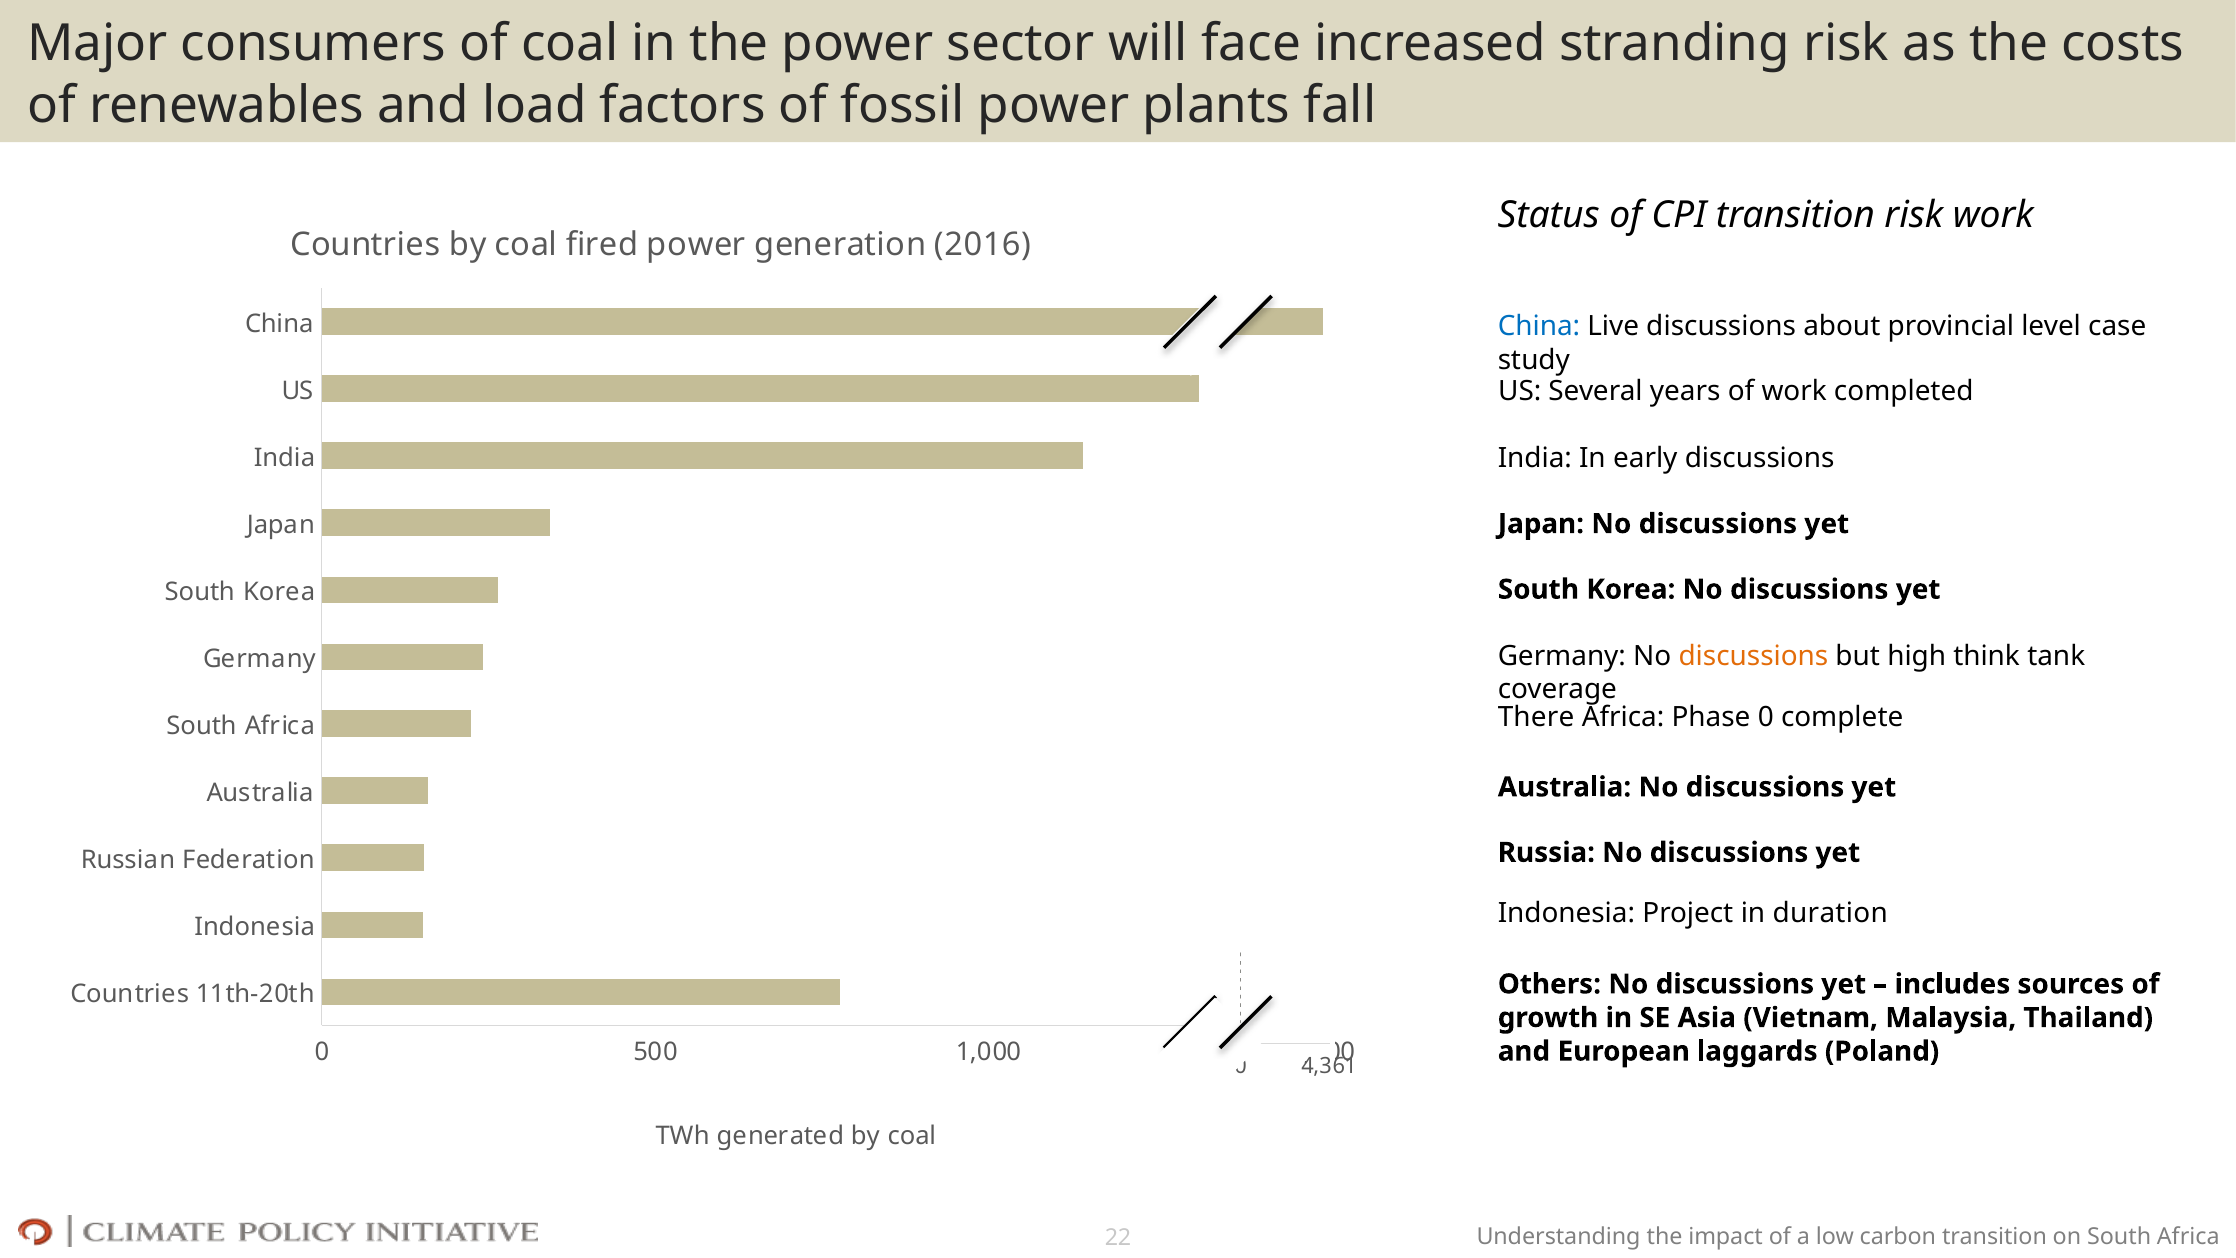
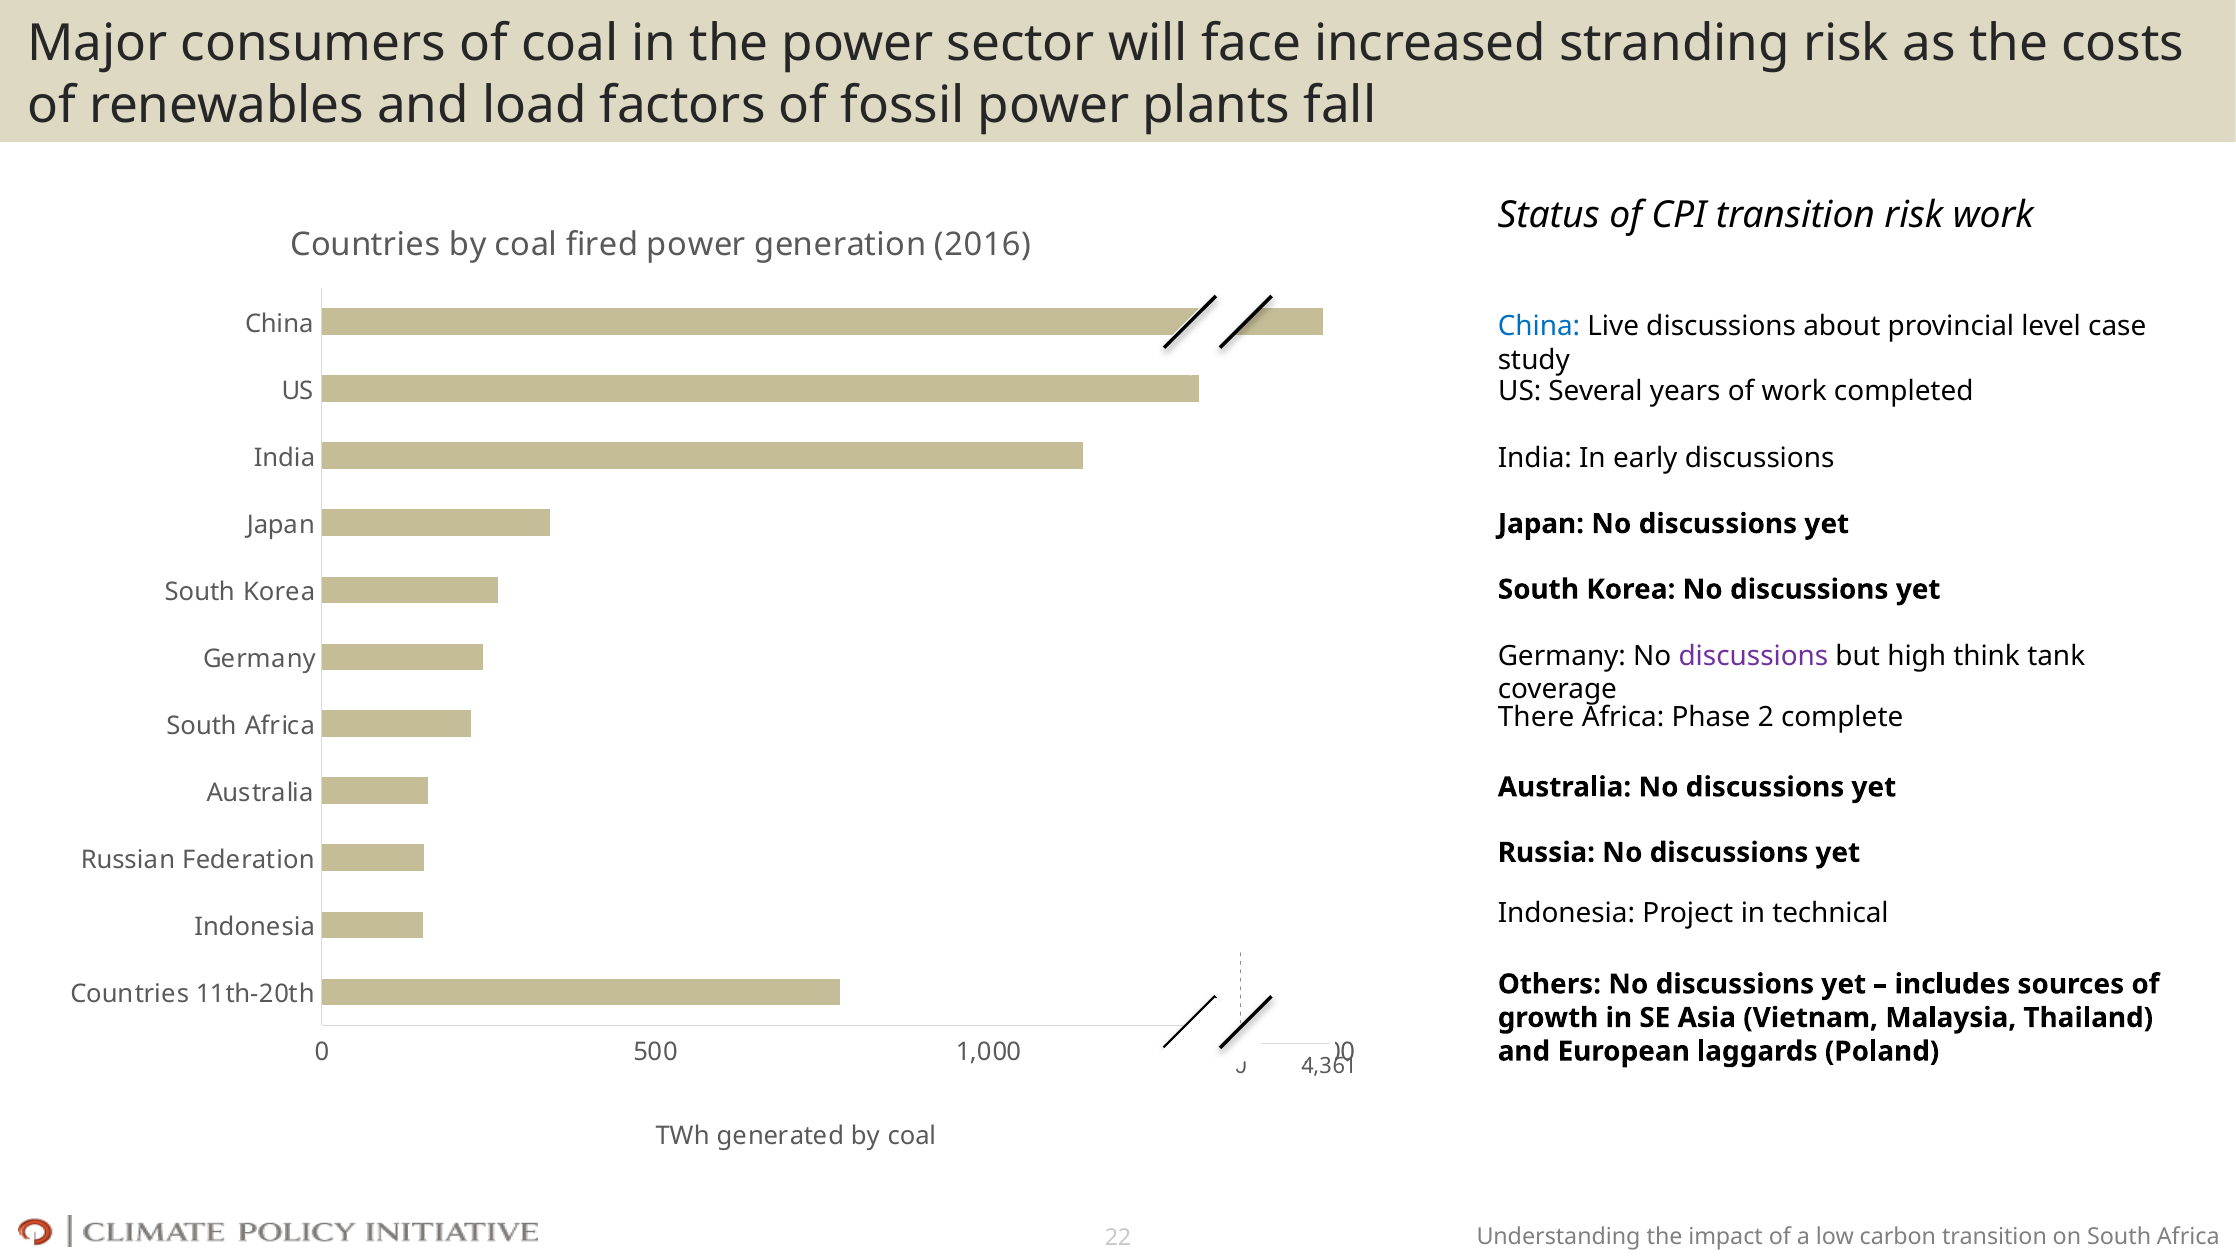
discussions colour: orange -> purple (1753, 656)
Phase 0: 0 -> 2 (1766, 717)
duration: duration -> technical (1830, 913)
